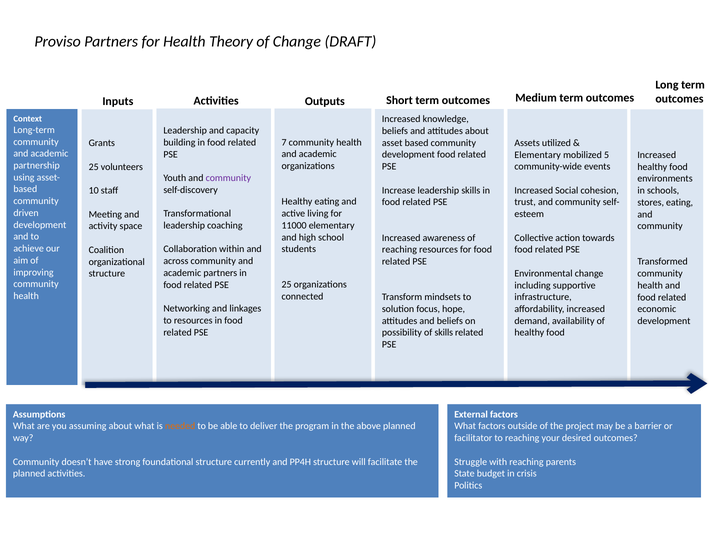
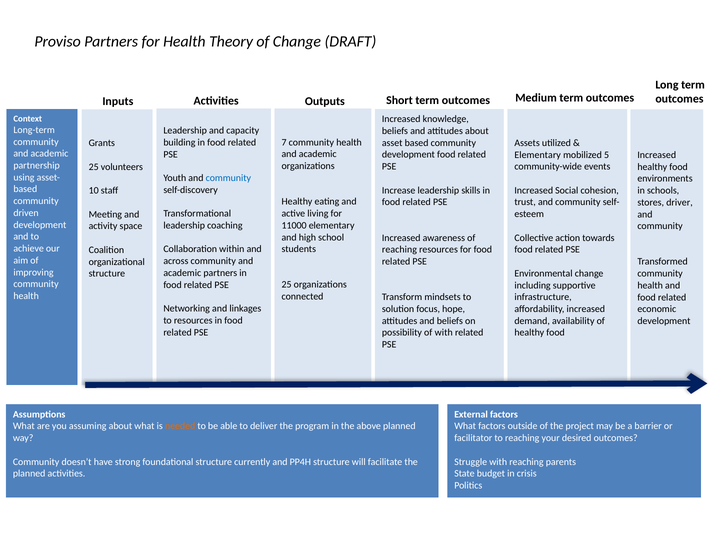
community colour: purple -> blue (228, 178)
stores eating: eating -> driver (679, 203)
of skills: skills -> with (444, 333)
